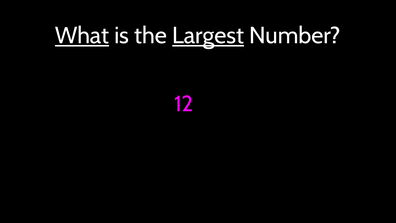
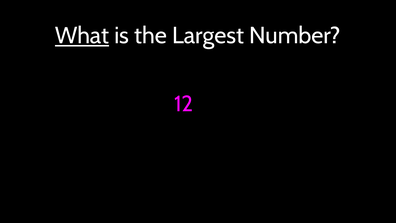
Largest underline: present -> none (208, 36)
